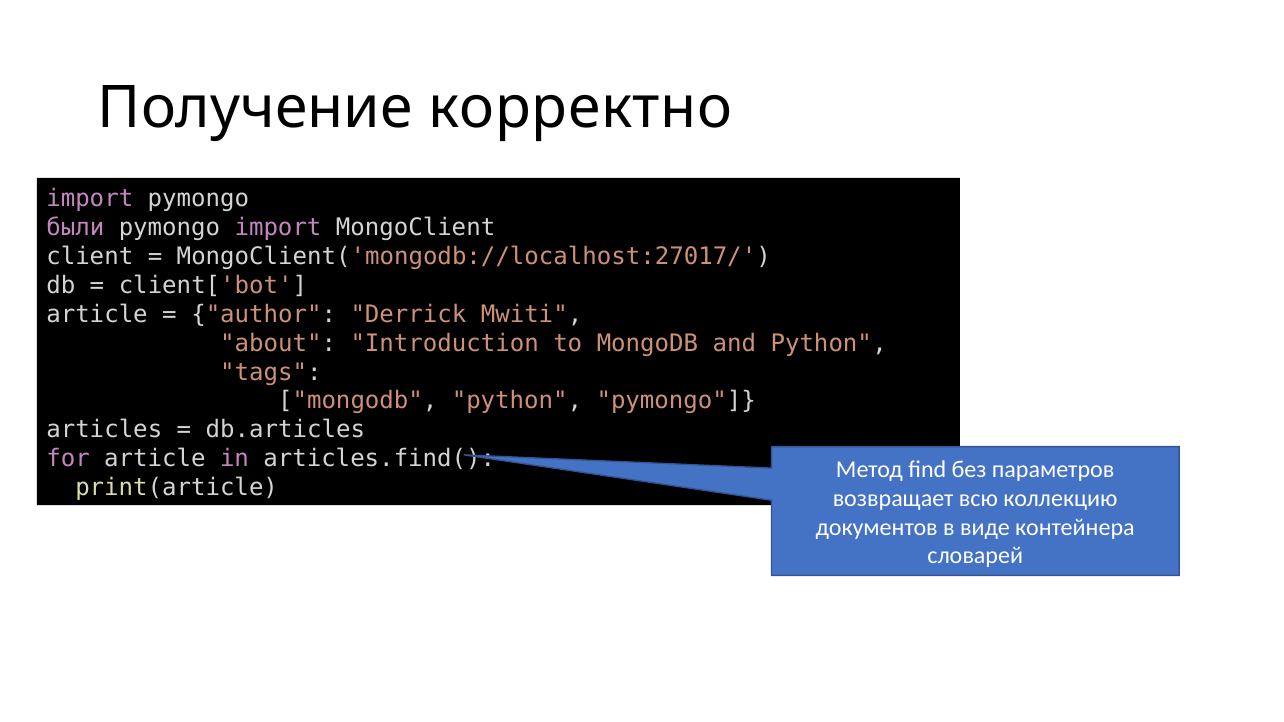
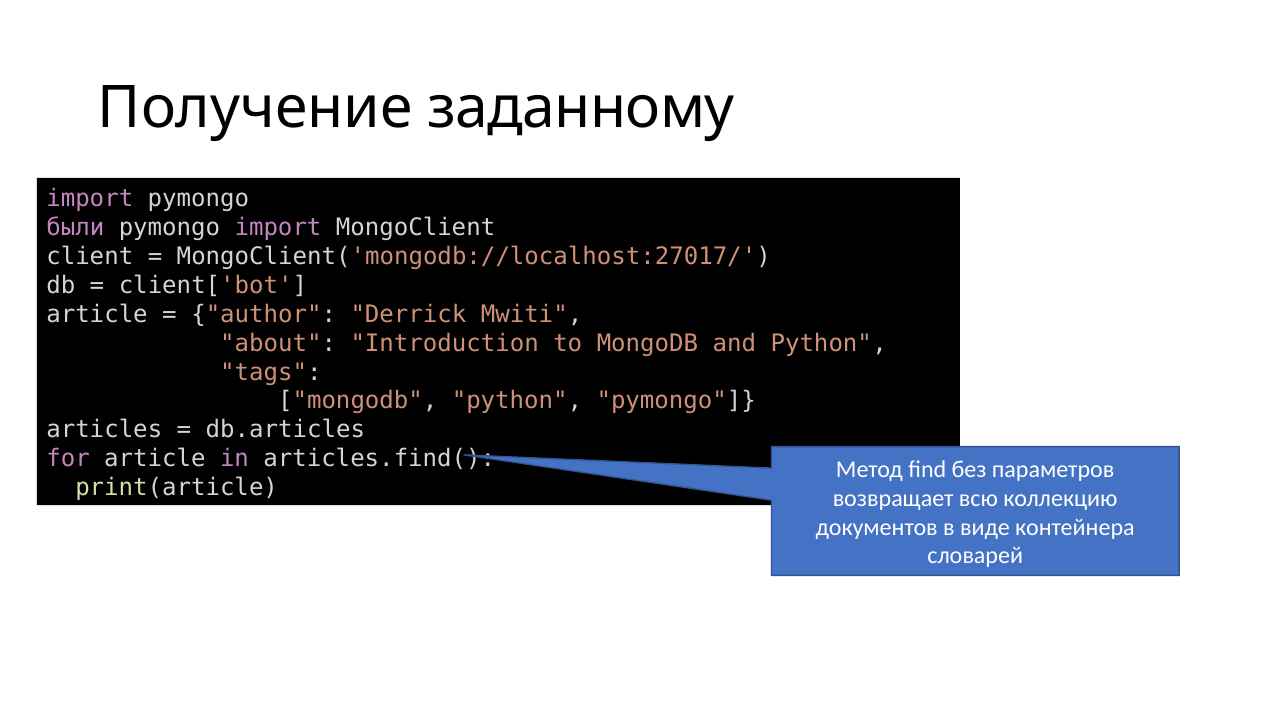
корректно: корректно -> заданному (581, 108)
